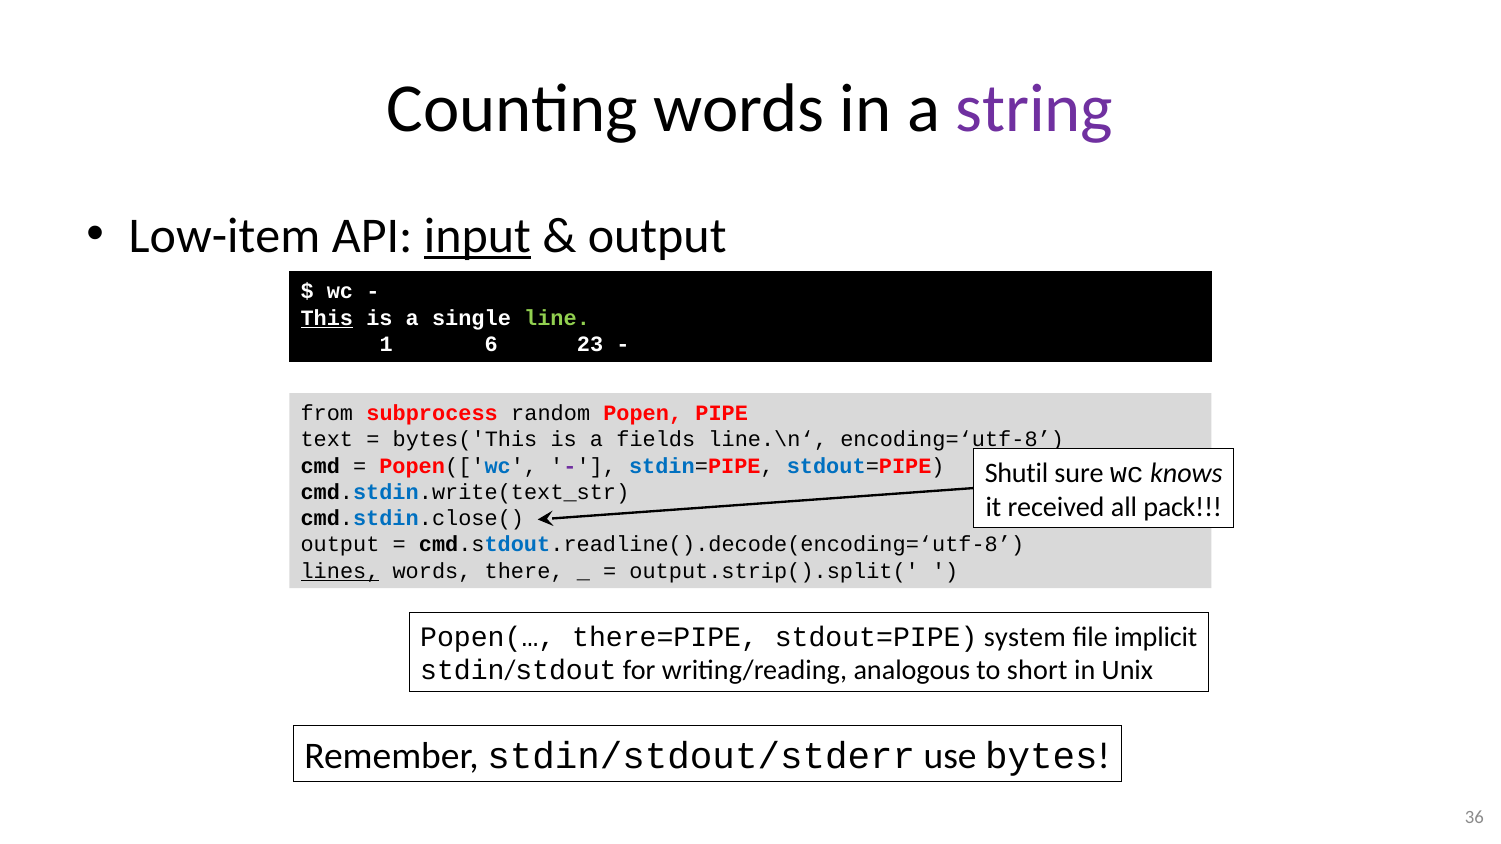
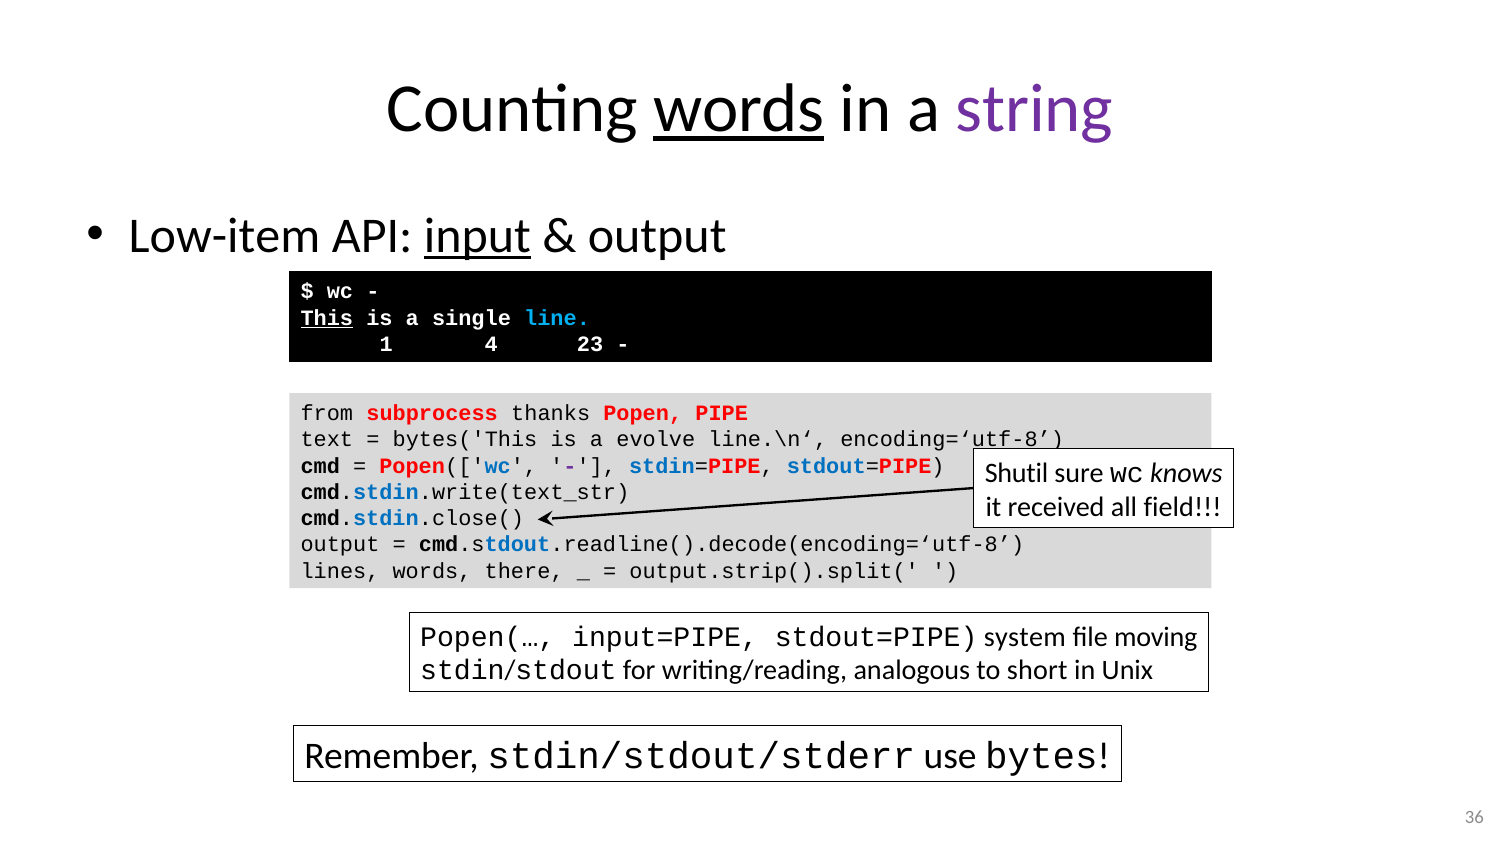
words underline: none -> present (739, 109)
line colour: light green -> light blue (557, 318)
6: 6 -> 4 (491, 344)
random: random -> thanks (551, 413)
fields: fields -> evolve (656, 440)
pack: pack -> field (1183, 507)
lines underline: present -> none (340, 571)
there=PIPE: there=PIPE -> input=PIPE (665, 637)
implicit: implicit -> moving (1156, 637)
